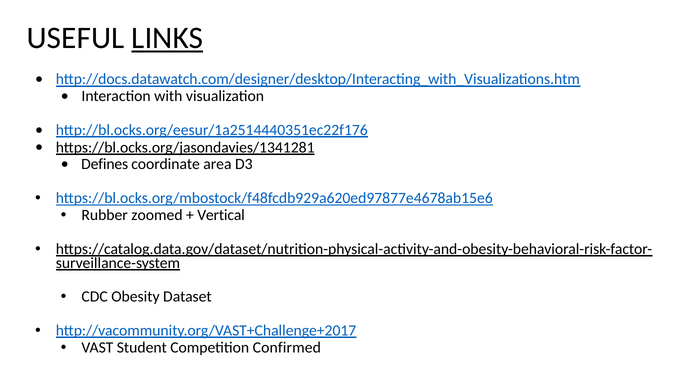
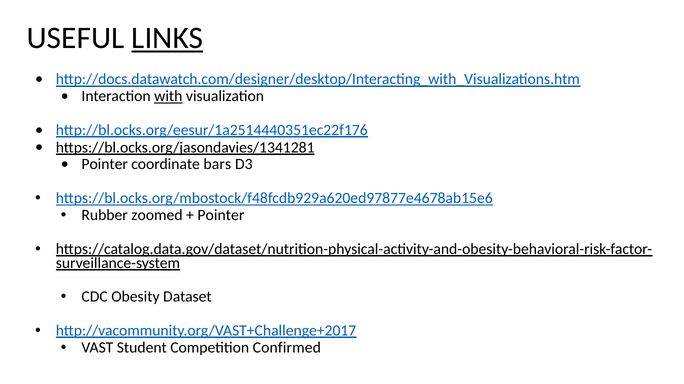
with underline: none -> present (168, 96)
Defines: Defines -> Pointer (105, 165)
area: area -> bars (217, 165)
Vertical: Vertical -> Pointer (221, 216)
